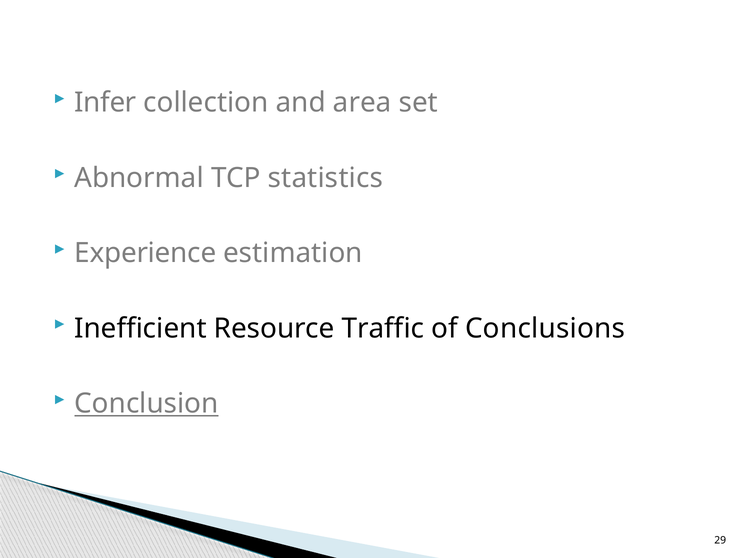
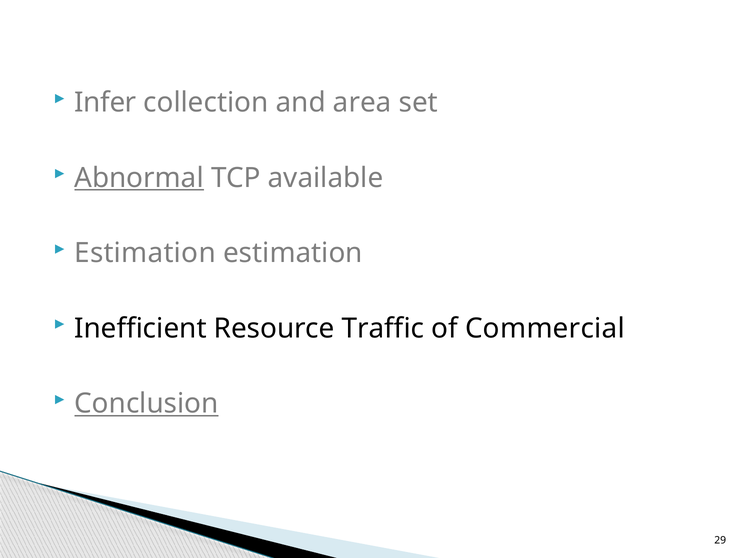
Abnormal underline: none -> present (139, 178)
statistics: statistics -> available (326, 178)
Experience: Experience -> Estimation (145, 253)
Conclusions: Conclusions -> Commercial (545, 328)
